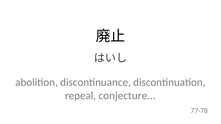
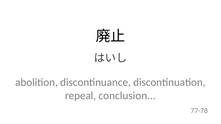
conjecture: conjecture -> conclusion (127, 96)
